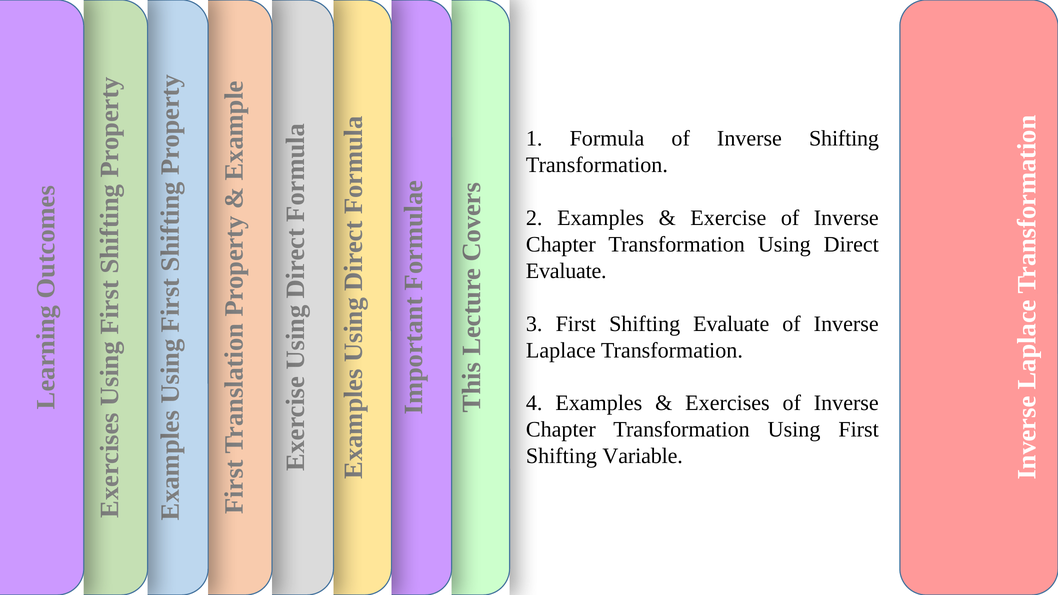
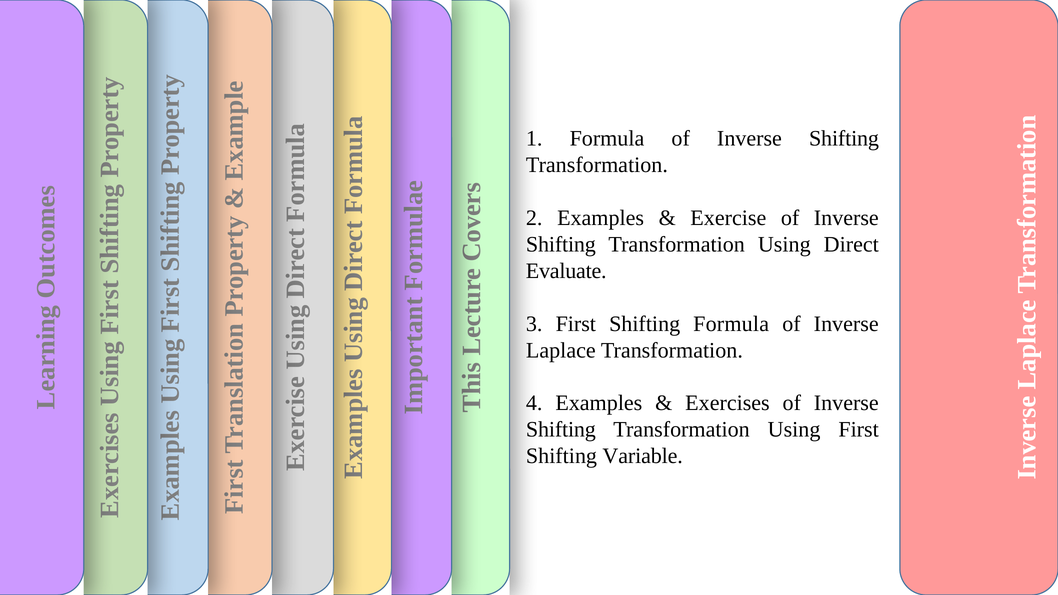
Chapter: Chapter -> Shifting (561, 244)
Shifting Evaluate: Evaluate -> Formula (731, 324)
Chapter: Chapter -> Shifting (561, 430)
